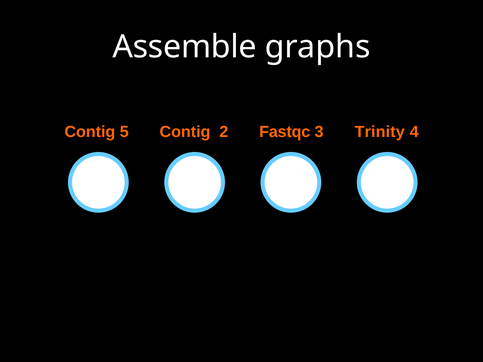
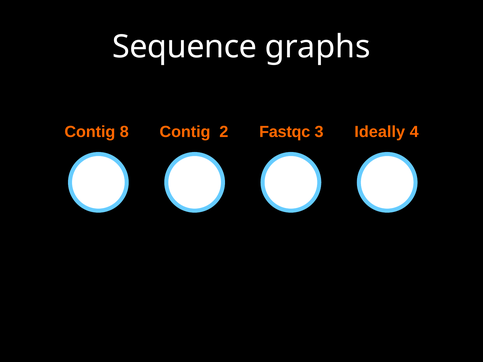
Assemble: Assemble -> Sequence (185, 47)
5: 5 -> 8 (124, 132)
Trinity: Trinity -> Ideally (380, 132)
